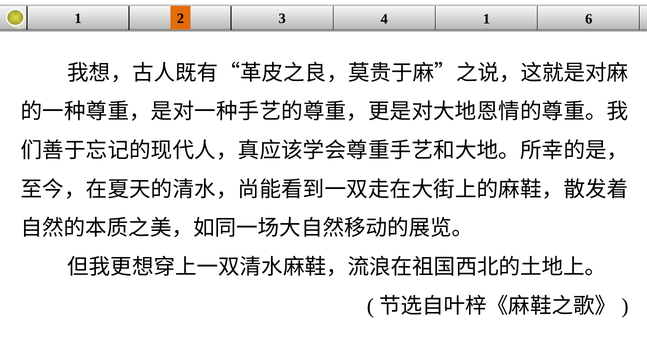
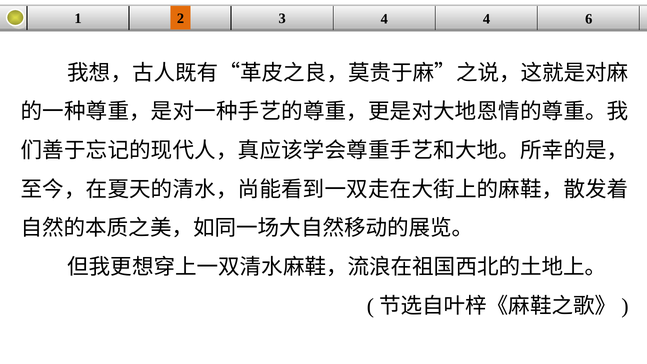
4 1: 1 -> 4 (487, 19)
